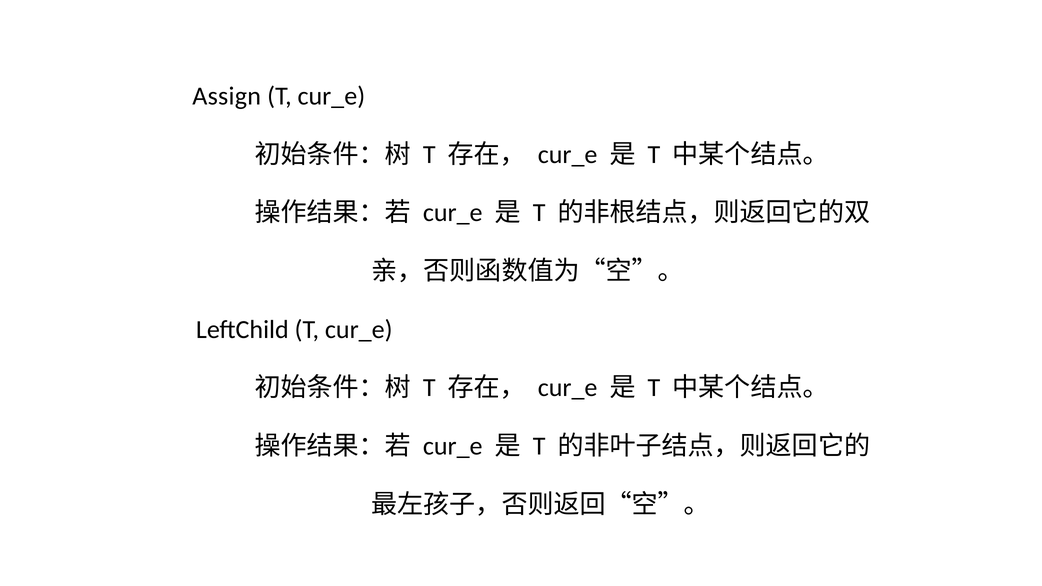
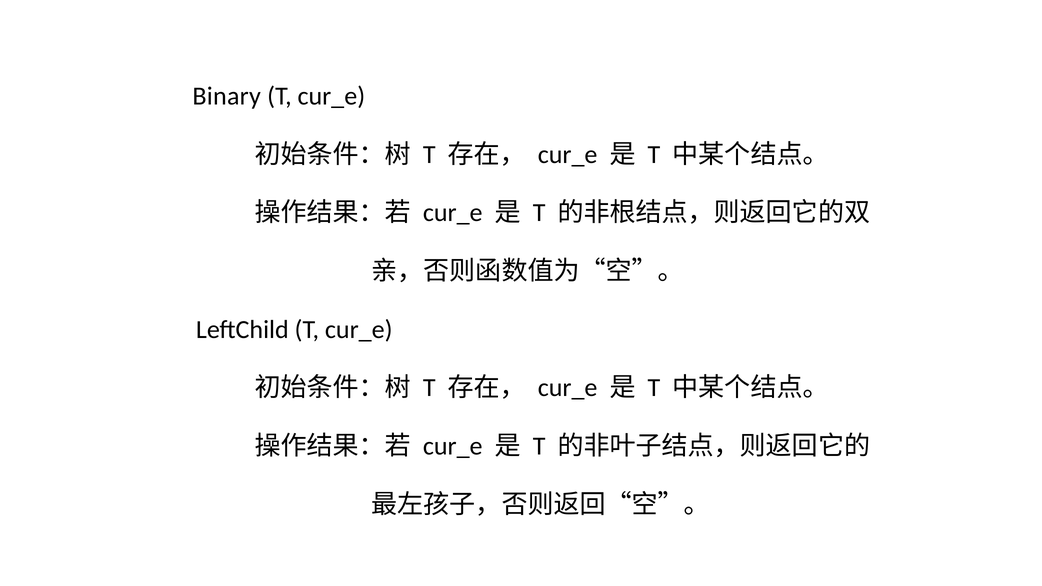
Assign: Assign -> Binary (227, 96)
